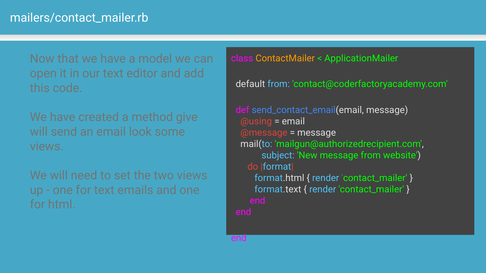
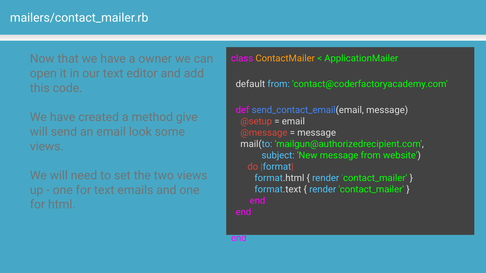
model: model -> owner (155, 59)
@using: @using -> @setup (256, 122)
